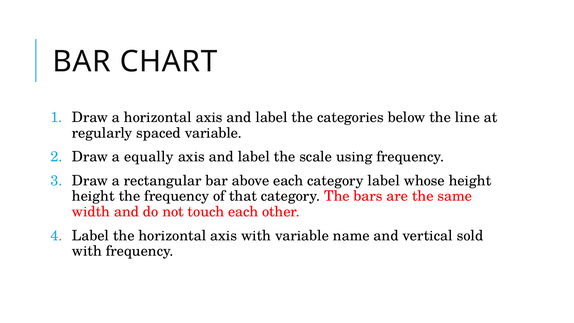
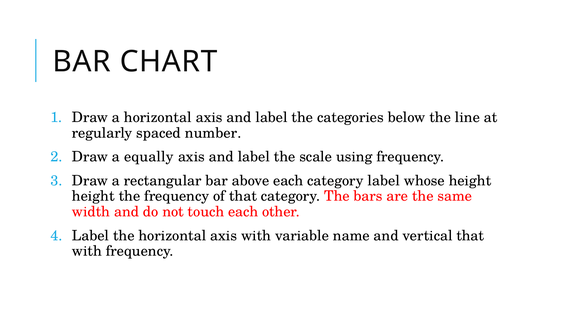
spaced variable: variable -> number (213, 133)
vertical sold: sold -> that (470, 236)
